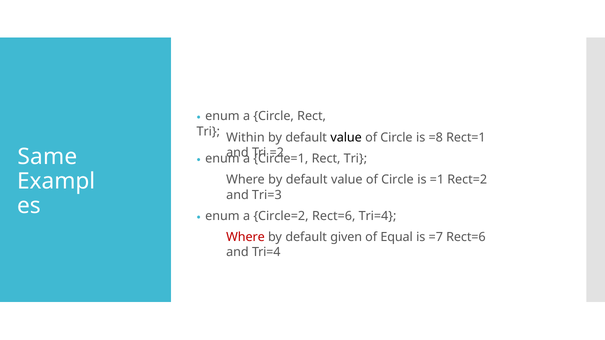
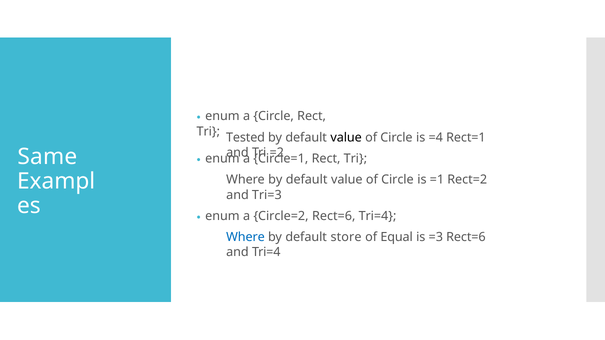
Within: Within -> Tested (246, 138)
=8: =8 -> =4 (436, 138)
Where colour: red -> blue (245, 237)
given: given -> store (346, 237)
=7: =7 -> =3 (436, 237)
